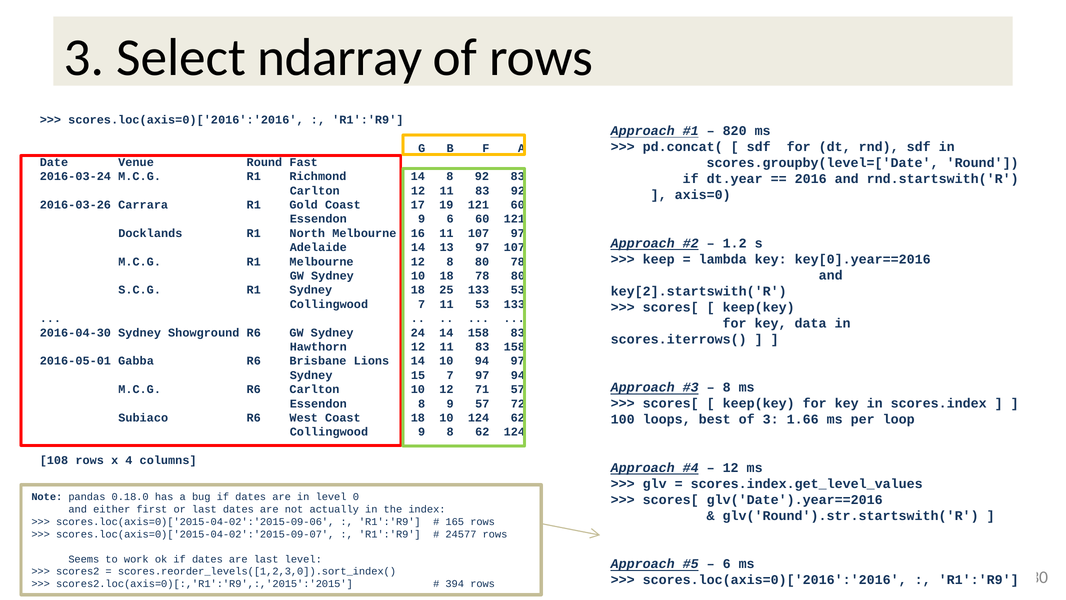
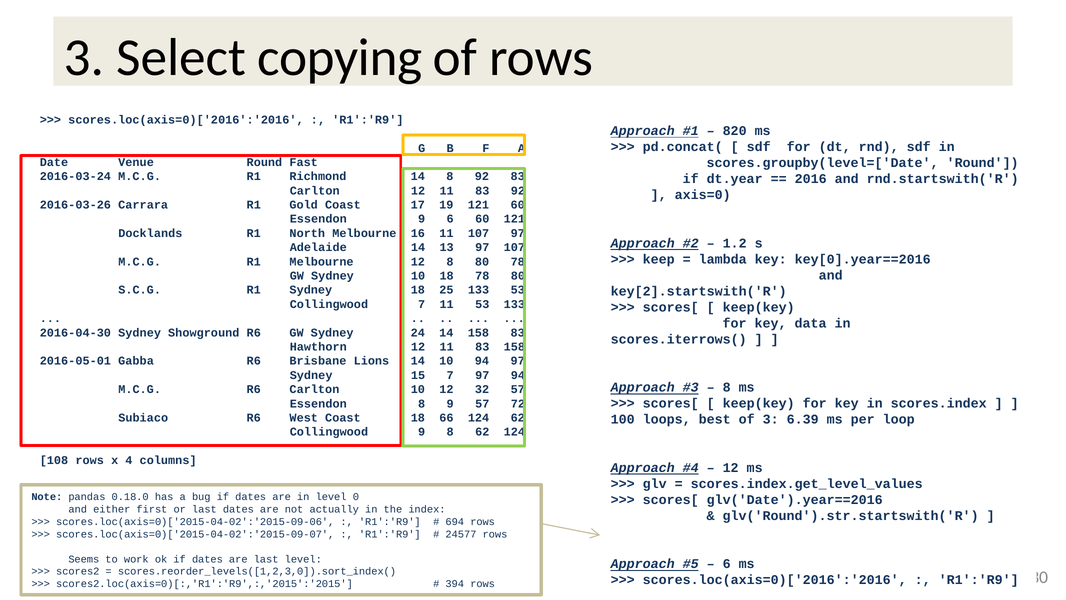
ndarray: ndarray -> copying (340, 58)
71: 71 -> 32 (482, 389)
18 10: 10 -> 66 (446, 418)
1.66: 1.66 -> 6.39 (803, 419)
165: 165 -> 694 (455, 521)
